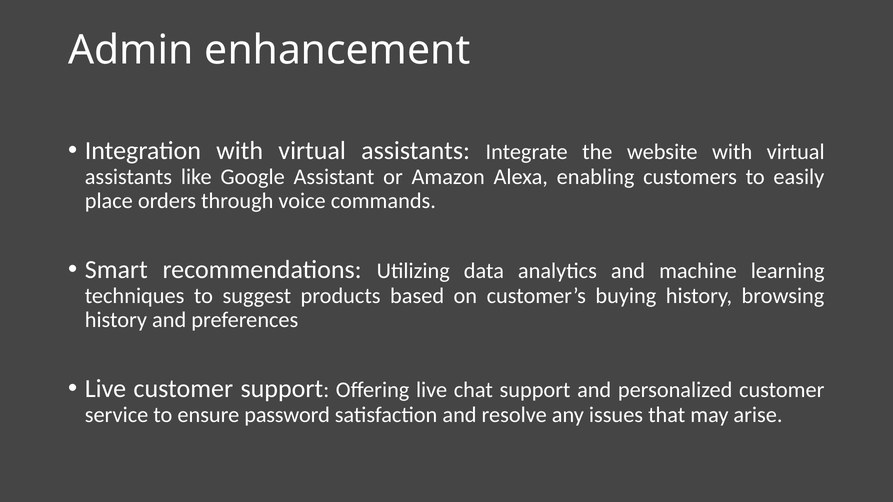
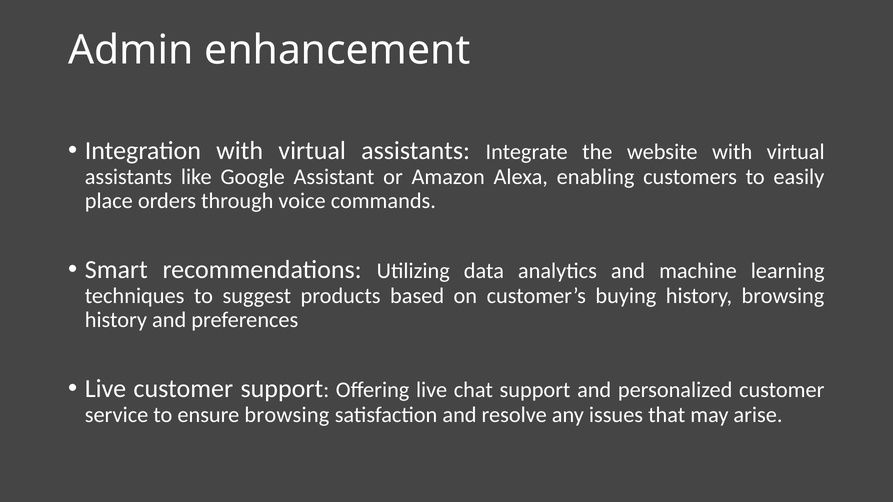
ensure password: password -> browsing (287, 415)
